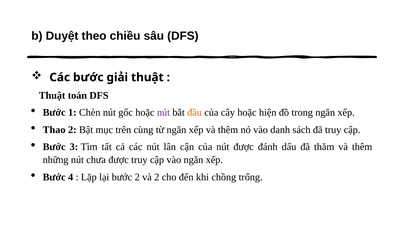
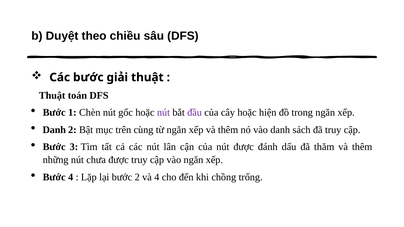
đầu colour: orange -> purple (195, 113)
Thao: Thao -> Danh (54, 130)
và 2: 2 -> 4 (157, 177)
